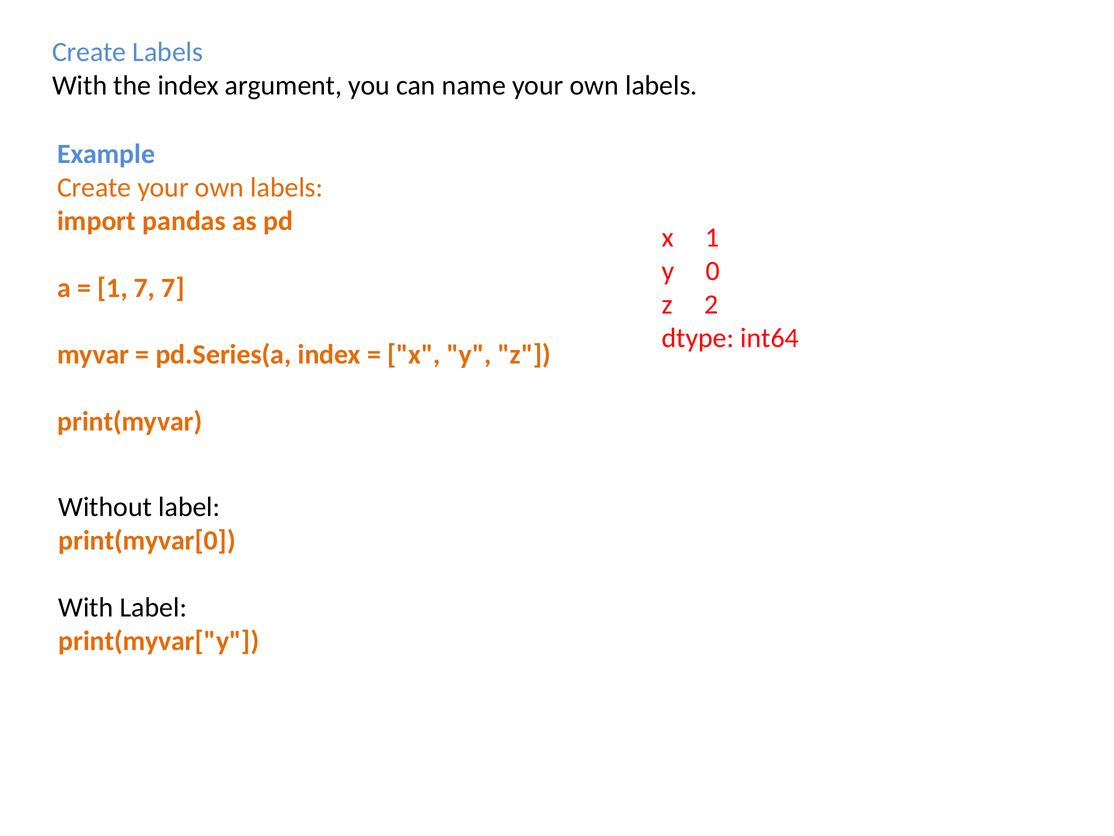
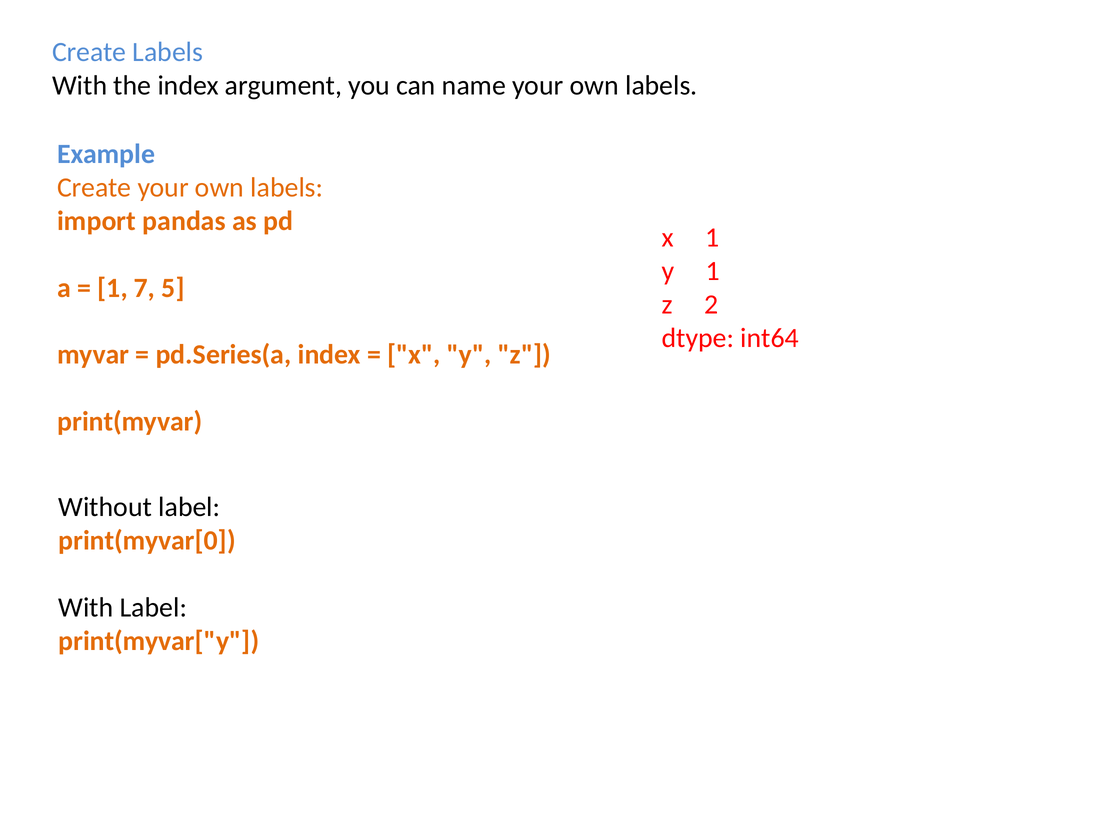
y 0: 0 -> 1 (713, 271)
7 7: 7 -> 5 (173, 288)
